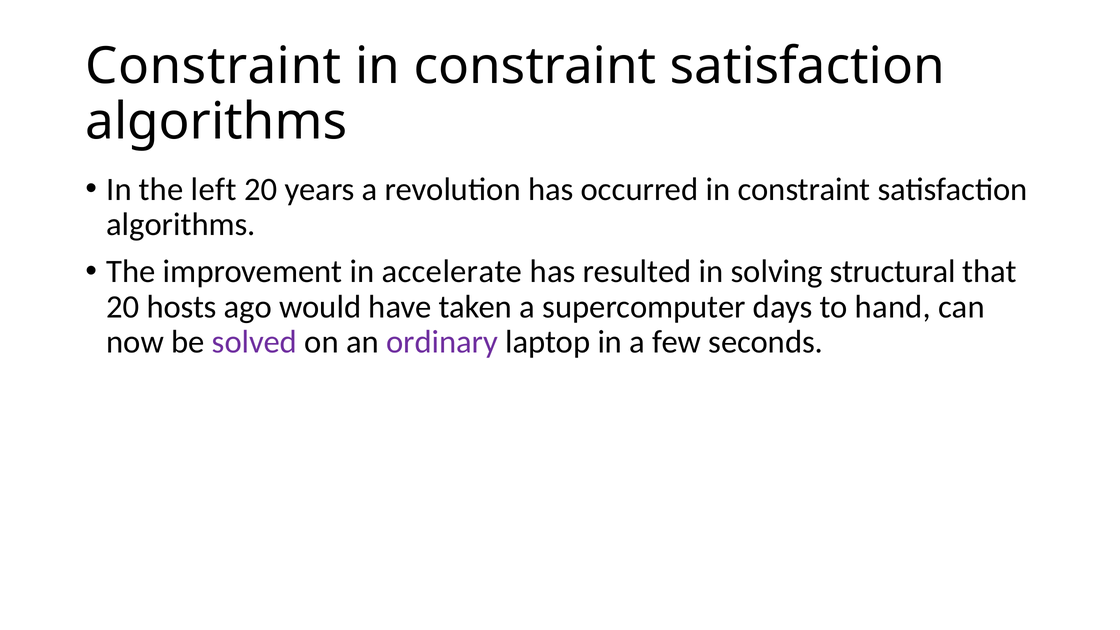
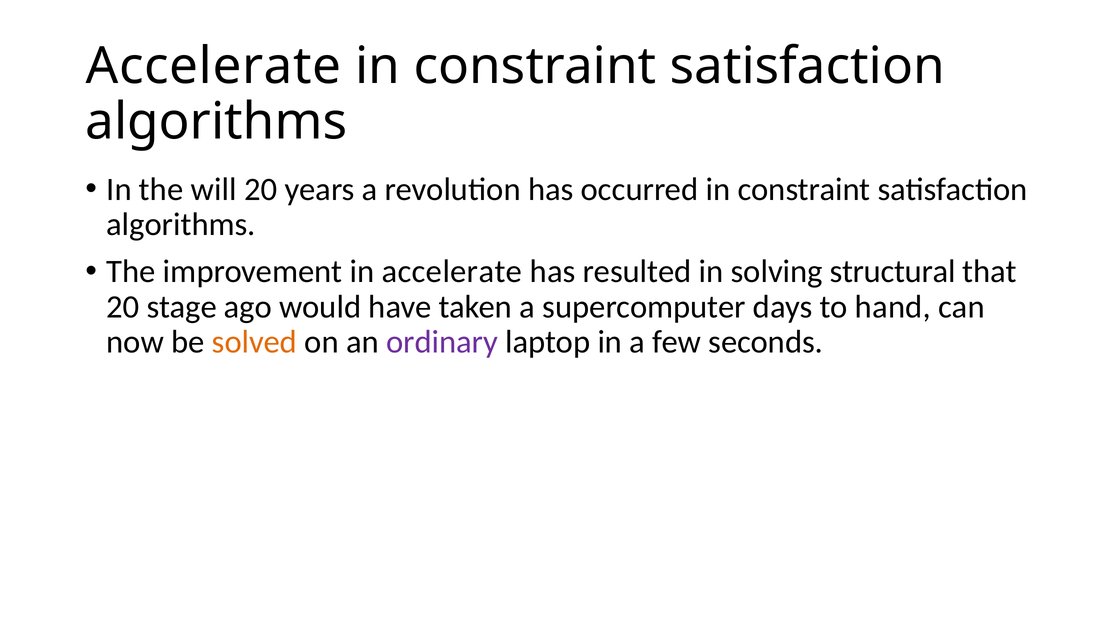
Constraint: Constraint -> Accelerate (213, 66)
left: left -> will (214, 189)
hosts: hosts -> stage (182, 307)
solved colour: purple -> orange (254, 342)
